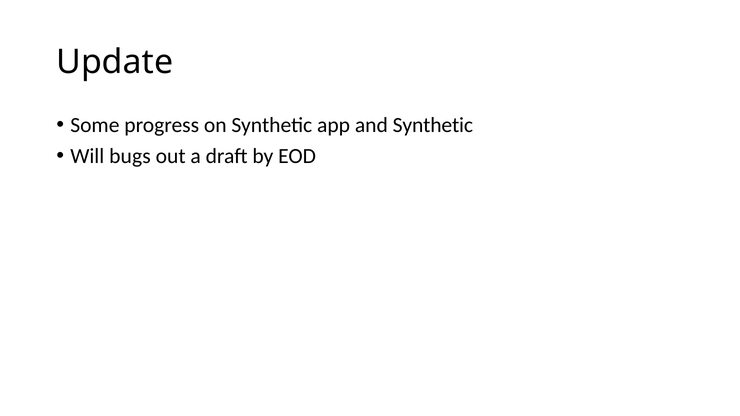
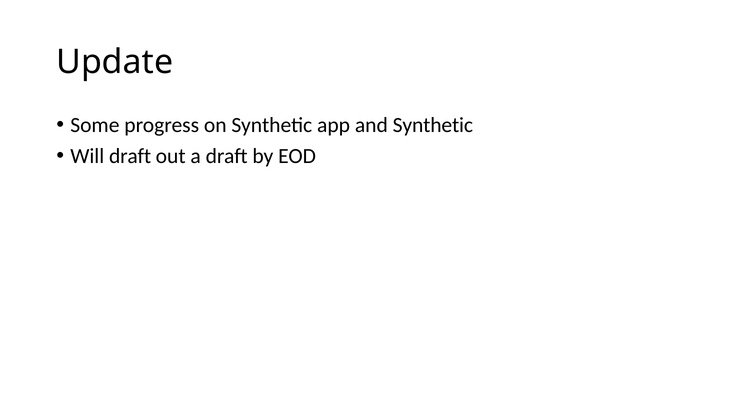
Will bugs: bugs -> draft (130, 156)
